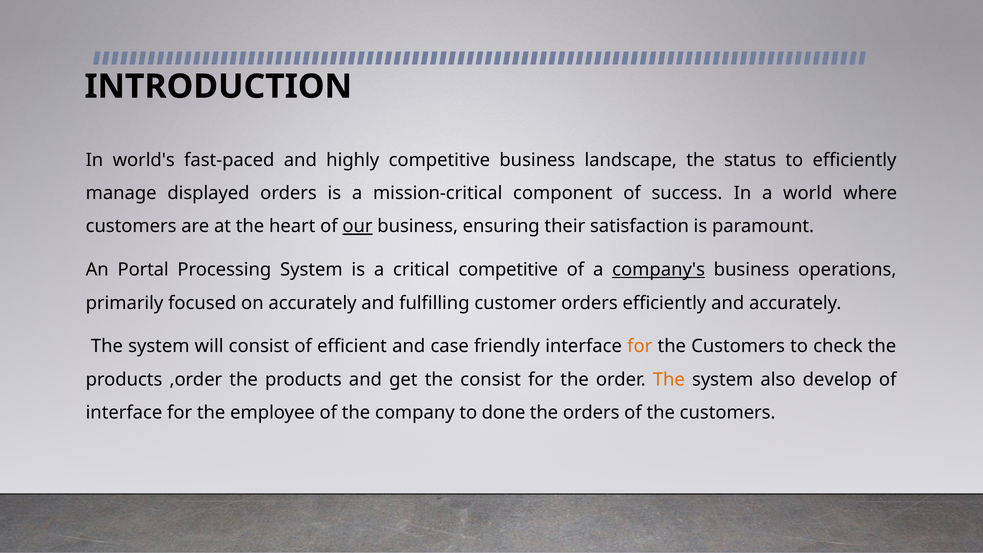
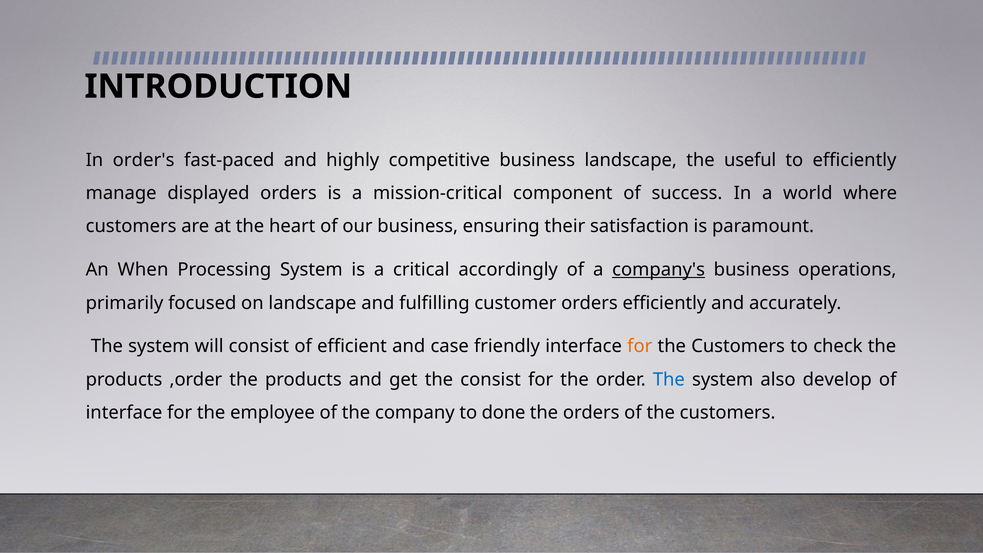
world's: world's -> order's (144, 160)
status: status -> useful (750, 160)
our underline: present -> none (357, 226)
Portal: Portal -> When (143, 270)
critical competitive: competitive -> accordingly (508, 270)
on accurately: accurately -> landscape (312, 303)
The colour: orange -> blue (669, 379)
